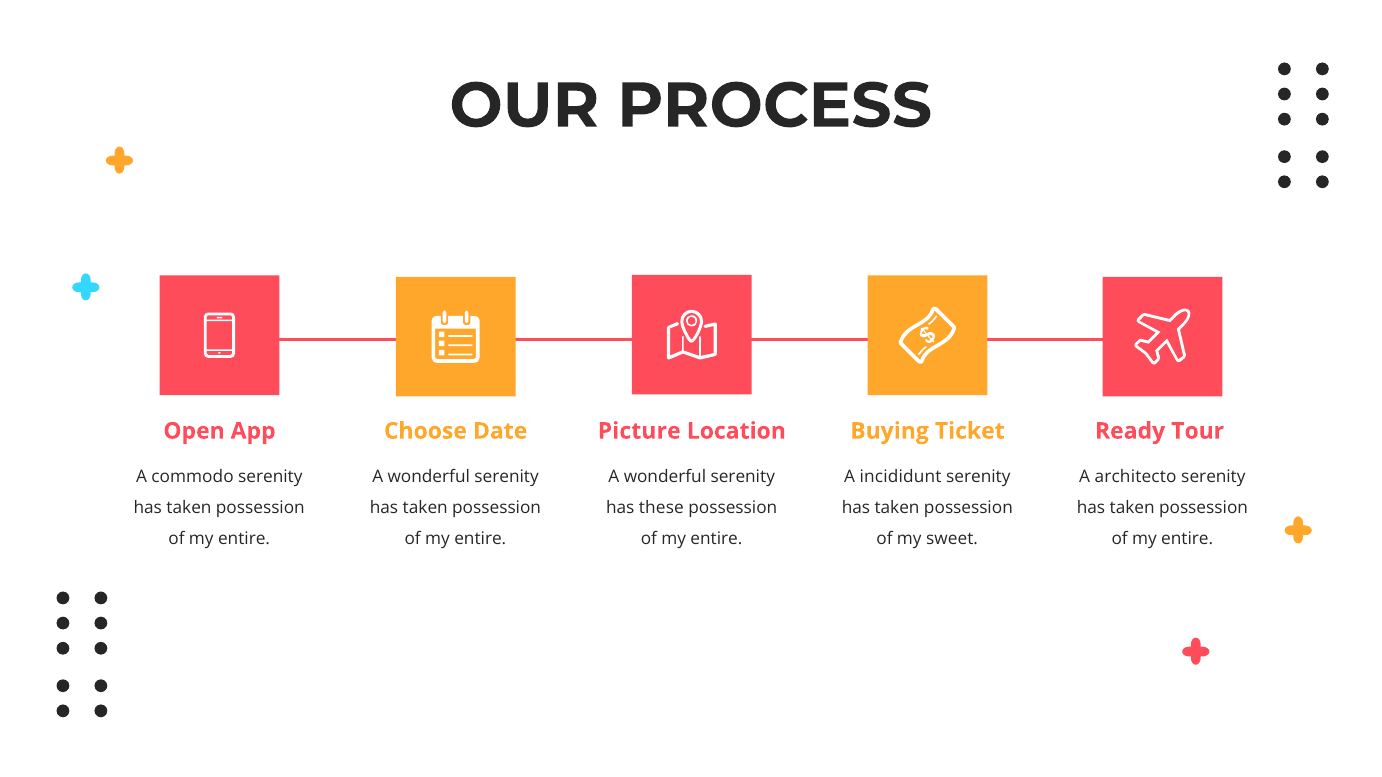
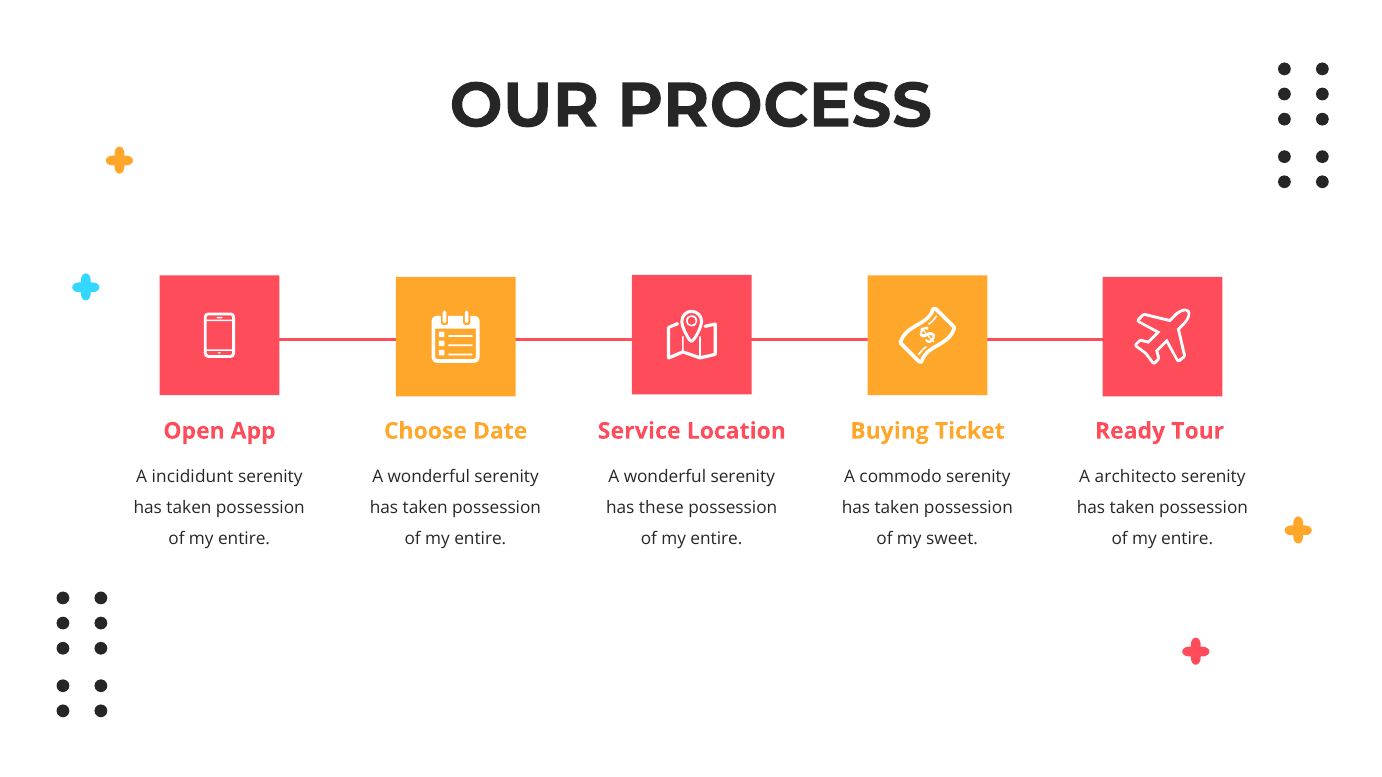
Picture: Picture -> Service (639, 431)
commodo: commodo -> incididunt (192, 477)
incididunt: incididunt -> commodo (901, 477)
